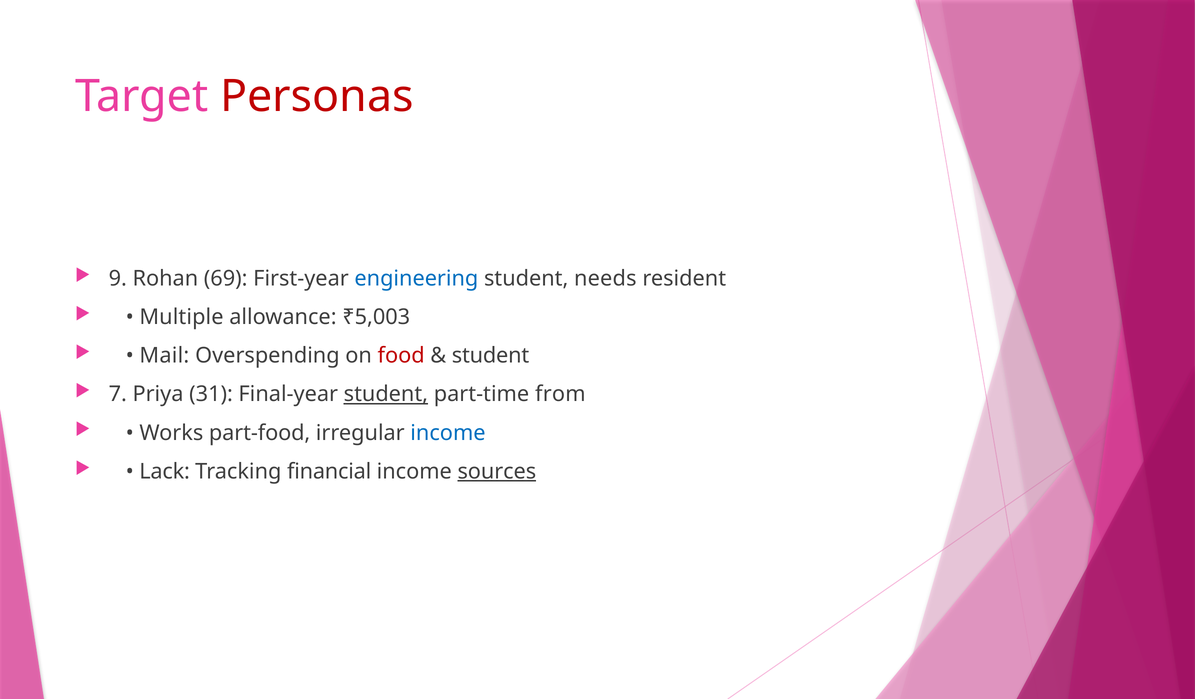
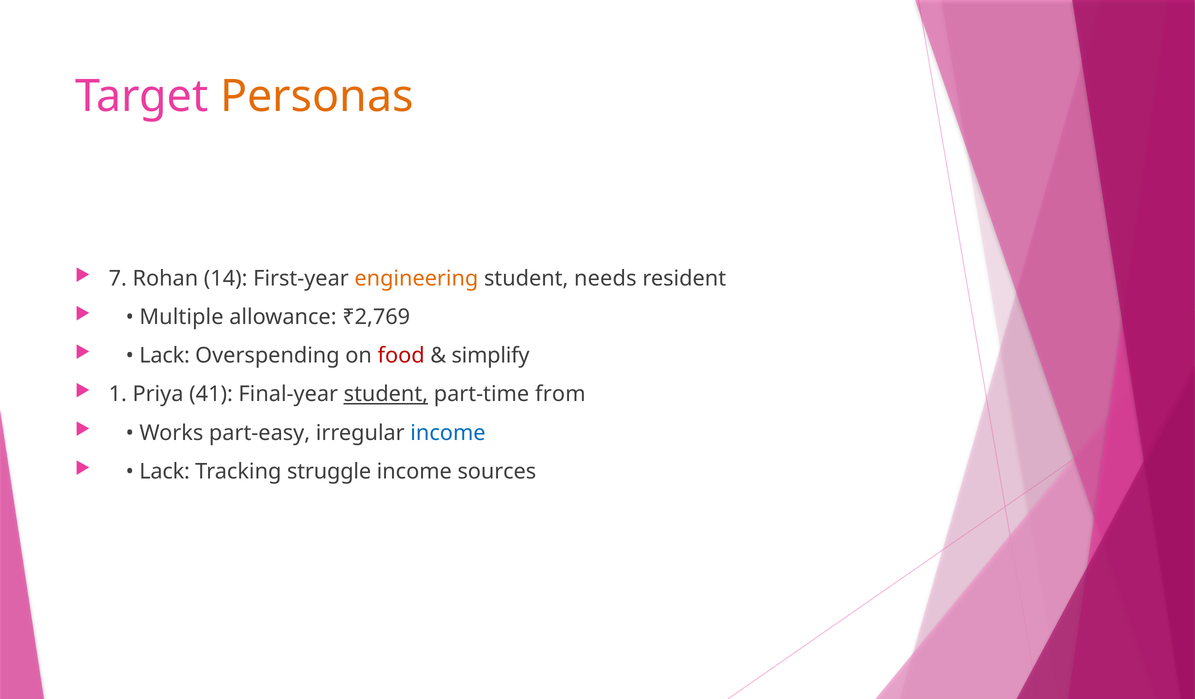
Personas colour: red -> orange (317, 96)
9: 9 -> 7 (118, 278)
69: 69 -> 14 (226, 278)
engineering colour: blue -> orange (416, 278)
₹5,003: ₹5,003 -> ₹2,769 (376, 317)
Mail: Mail -> Lack (165, 355)
student: student -> simplify (491, 355)
7: 7 -> 1 (118, 394)
31: 31 -> 41 (211, 394)
part-food: part-food -> part-easy (260, 433)
financial: financial -> struggle (329, 471)
sources underline: present -> none (497, 471)
